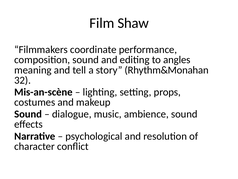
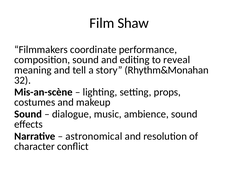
angles: angles -> reveal (177, 60)
psychological: psychological -> astronomical (94, 136)
